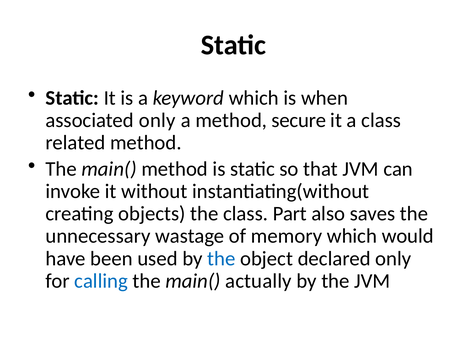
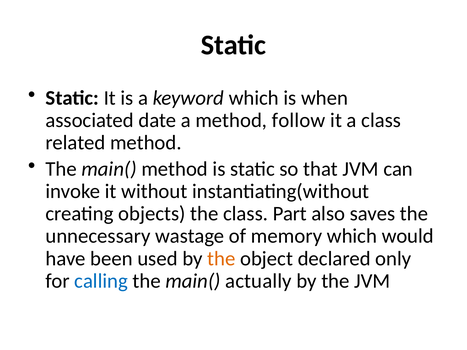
associated only: only -> date (157, 120)
secure: secure -> follow (299, 120)
the colour: blue -> orange (221, 259)
